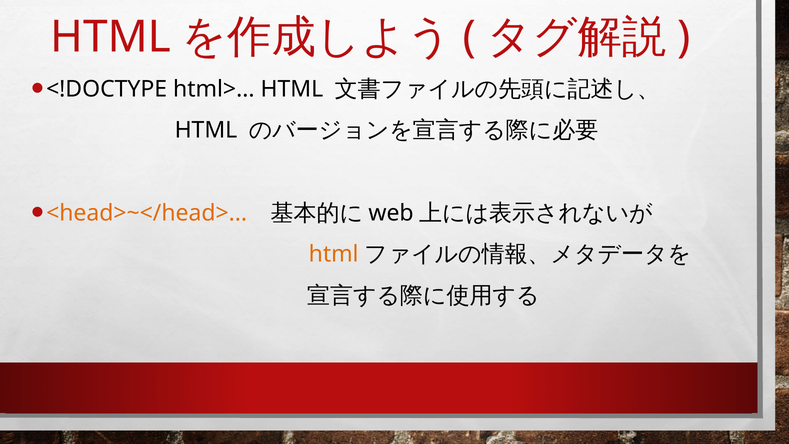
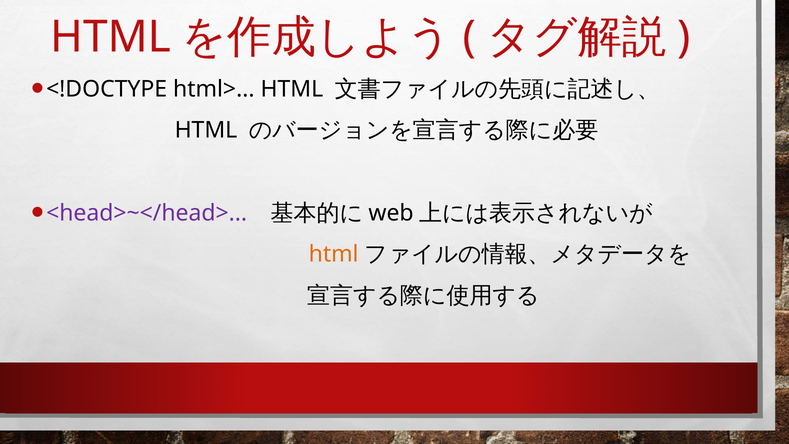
<head>~</head> colour: orange -> purple (147, 213)
